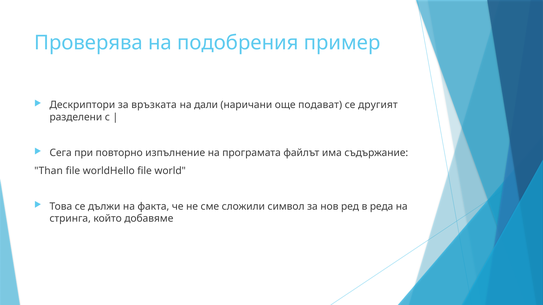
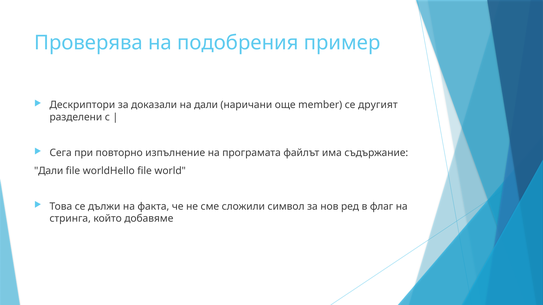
връзката: връзката -> доказали (154, 105)
подават: подават -> member (320, 105)
Than: Than -> Дали (49, 171)
реда: реда -> флаг (382, 207)
